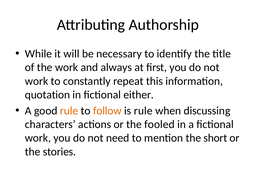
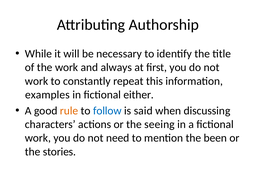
quotation: quotation -> examples (47, 95)
follow colour: orange -> blue (107, 111)
is rule: rule -> said (143, 111)
fooled: fooled -> seeing (160, 124)
short: short -> been (215, 138)
